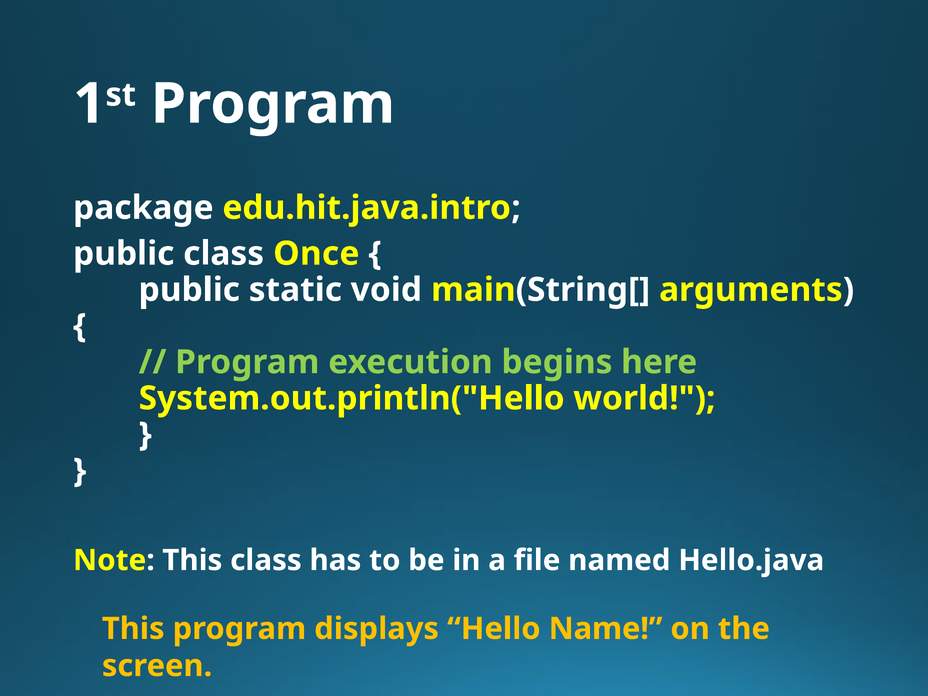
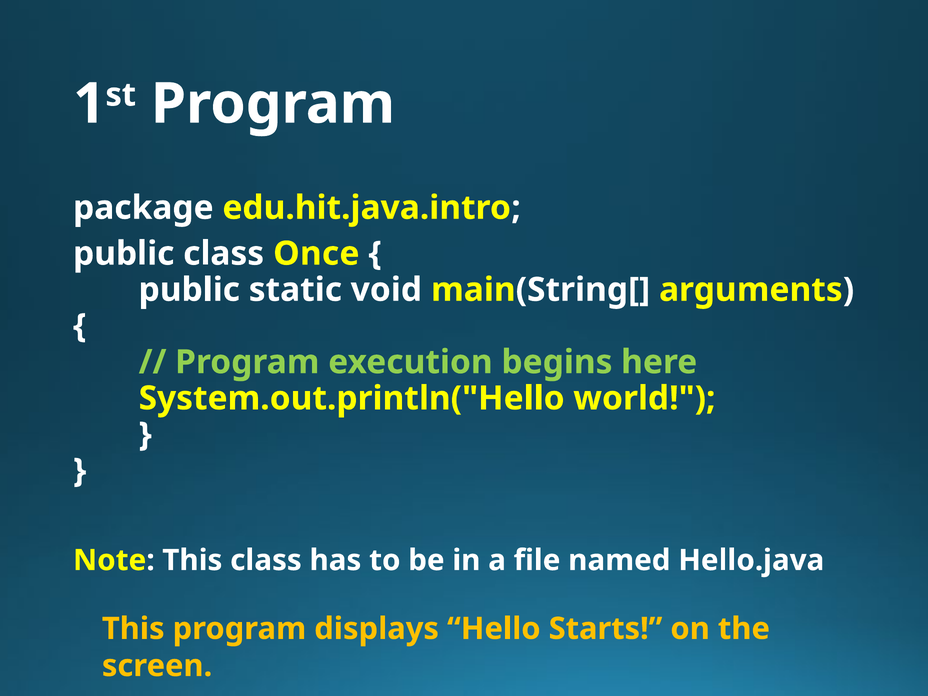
Name: Name -> Starts (606, 629)
